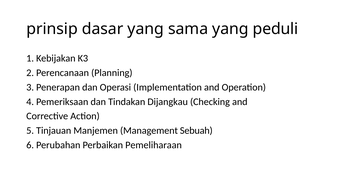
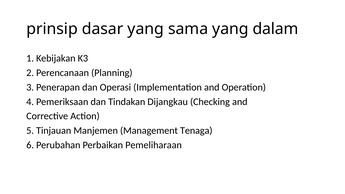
peduli: peduli -> dalam (275, 29)
Sebuah: Sebuah -> Tenaga (196, 131)
